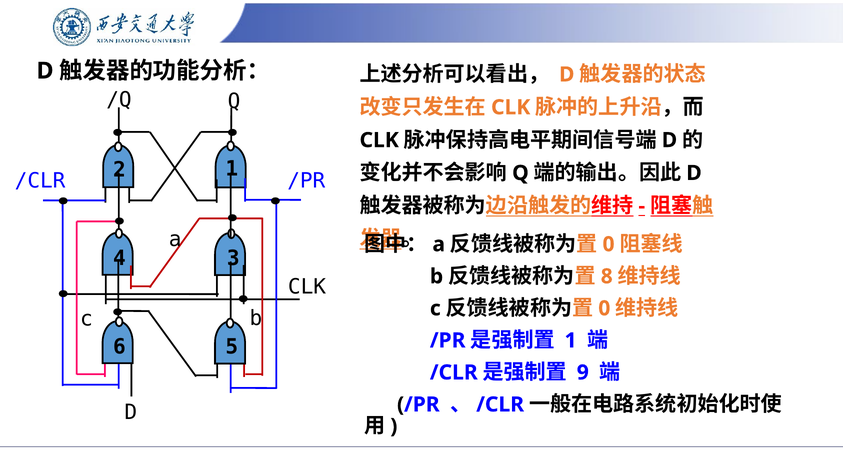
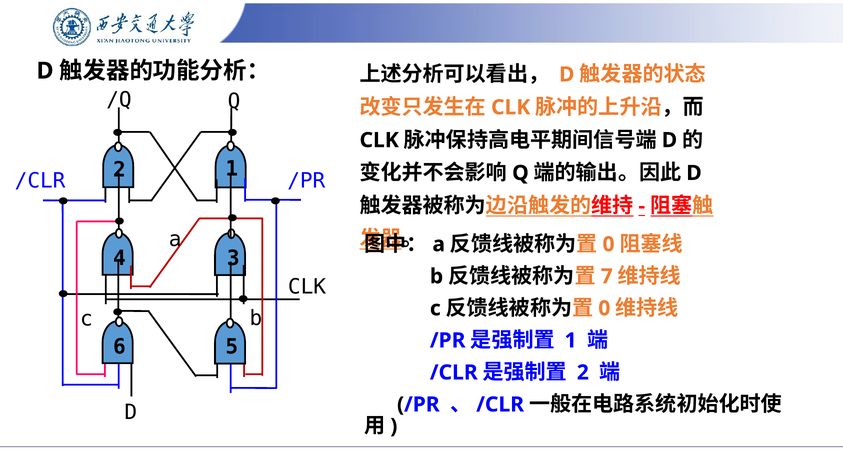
8: 8 -> 7 (607, 276)
9: 9 -> 2 (583, 373)
